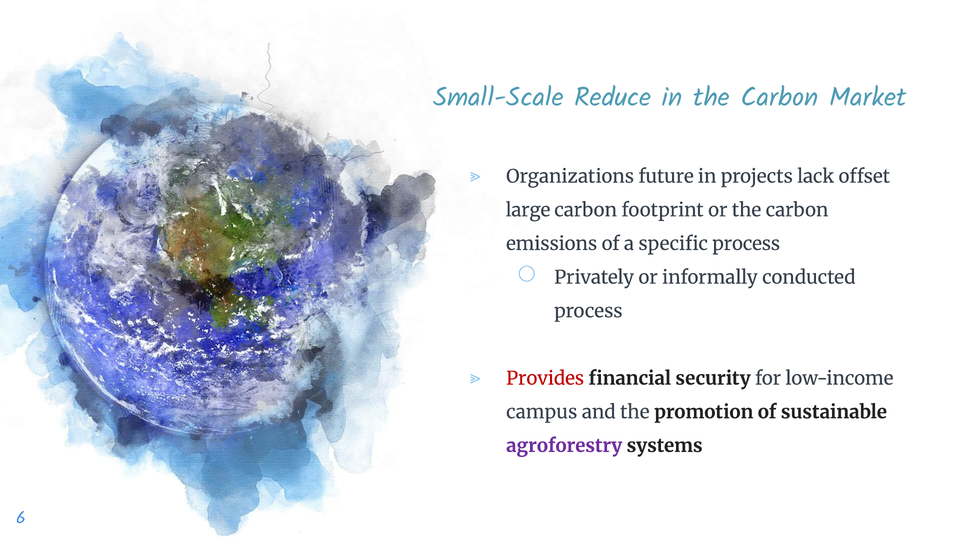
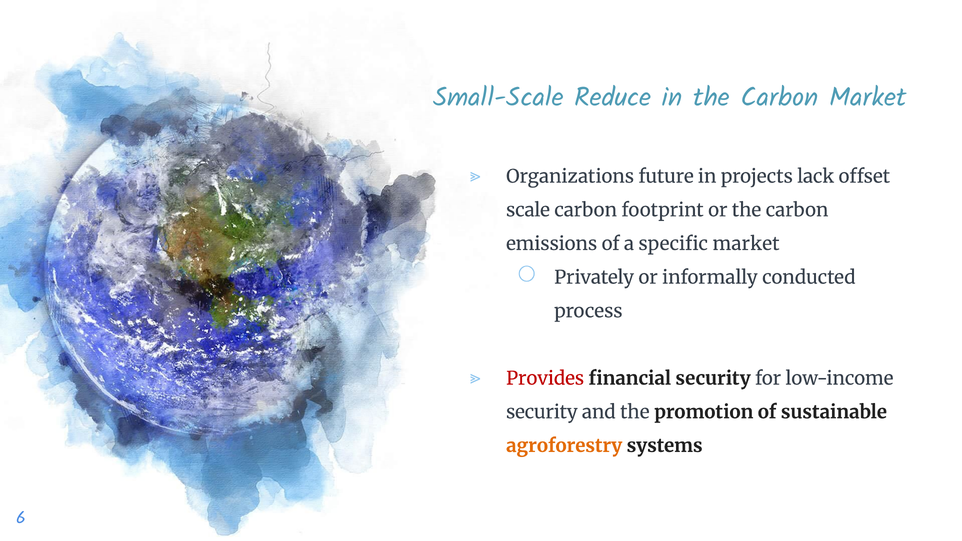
large: large -> scale (528, 210)
specific process: process -> market (746, 244)
campus: campus -> security (542, 412)
agroforestry colour: purple -> orange (564, 446)
